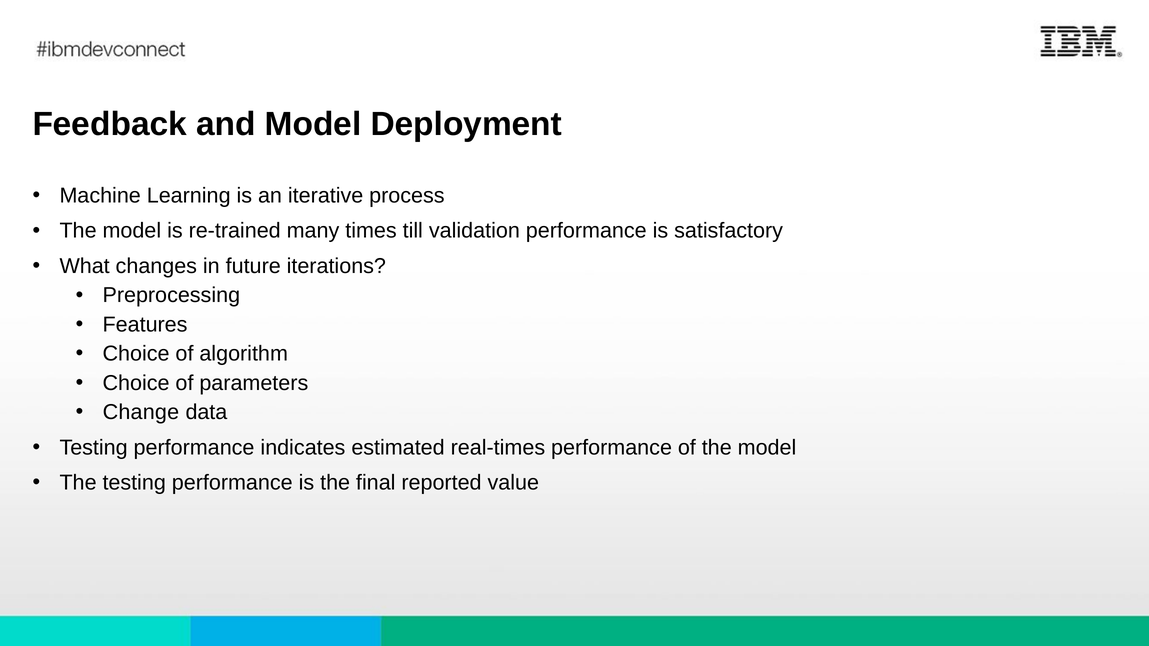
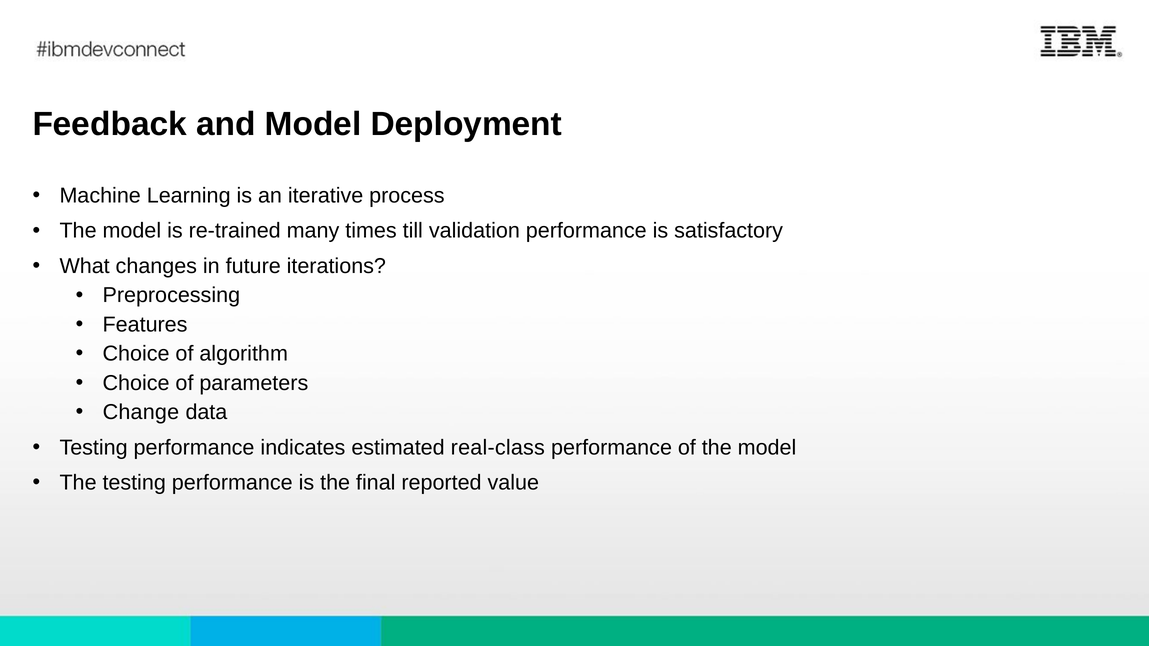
real-times: real-times -> real-class (498, 448)
